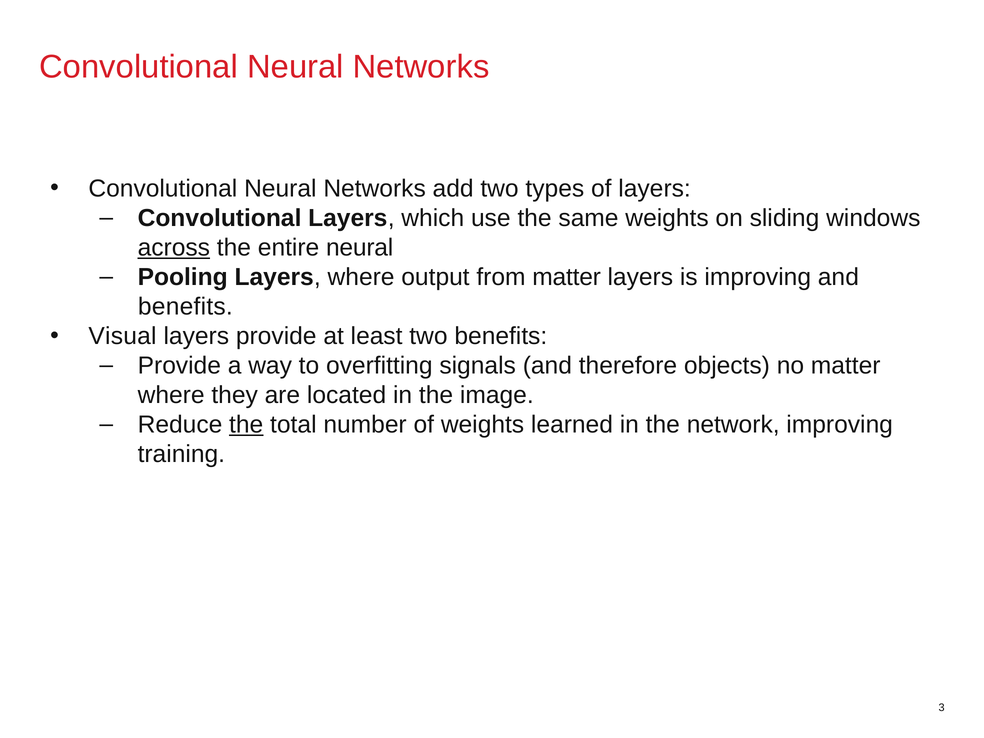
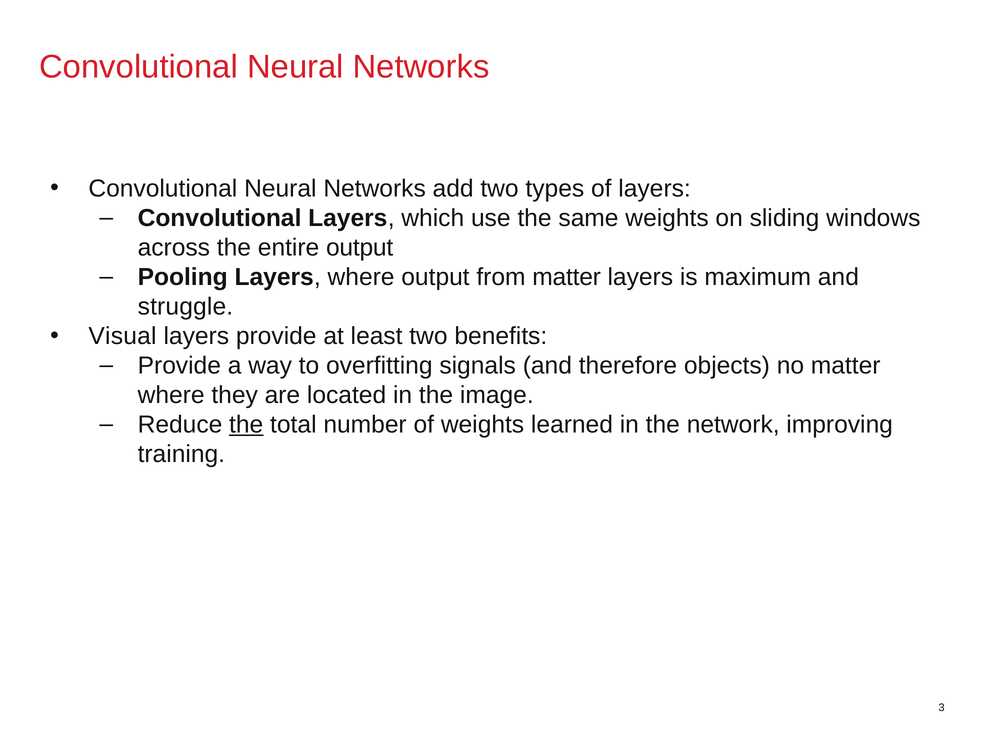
across underline: present -> none (174, 248)
entire neural: neural -> output (360, 248)
is improving: improving -> maximum (758, 277)
benefits: benefits -> struggle (185, 307)
